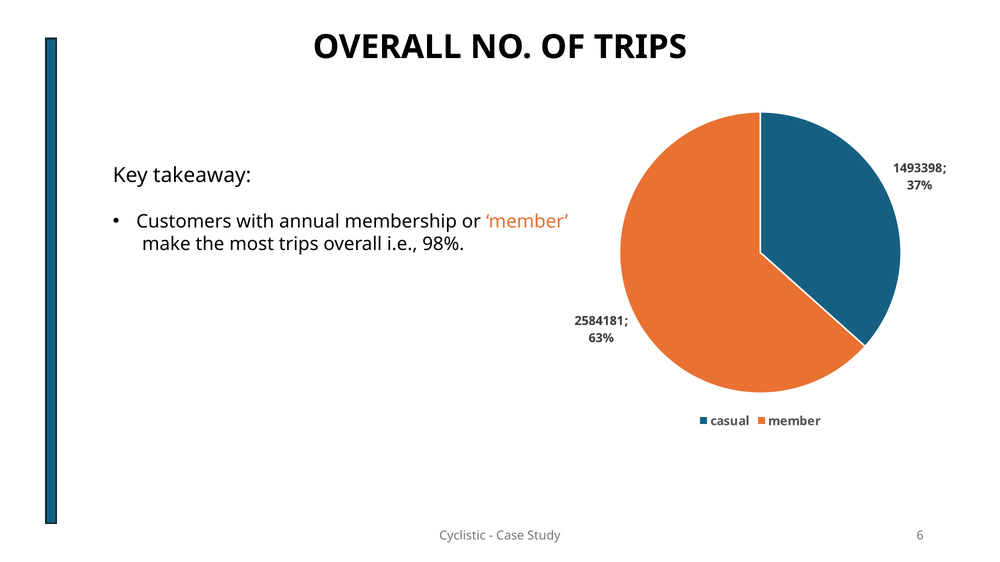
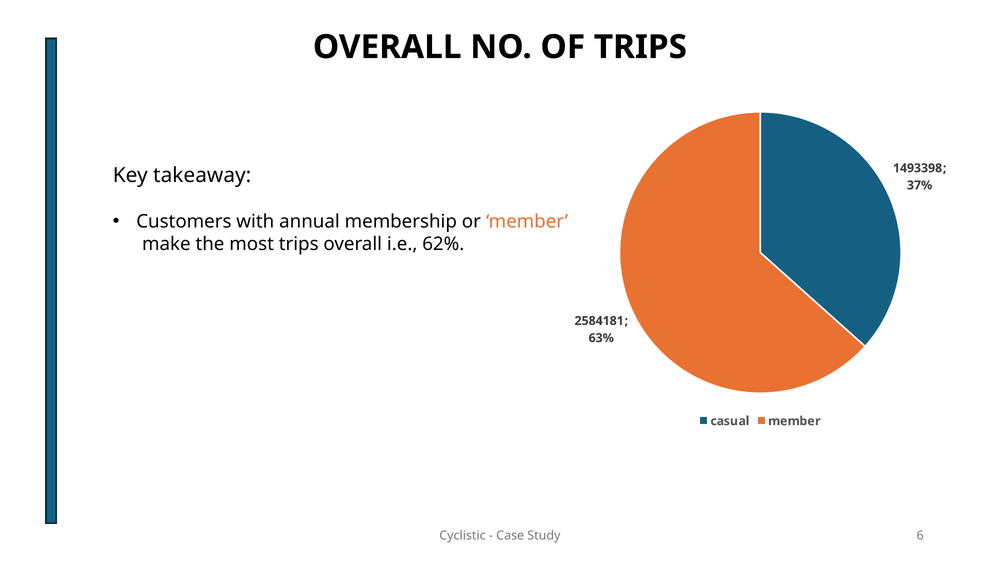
98%: 98% -> 62% (443, 244)
